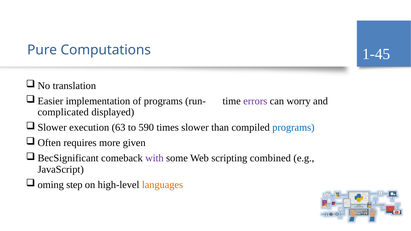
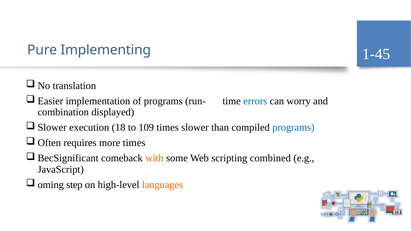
Computations: Computations -> Implementing (106, 50)
errors colour: purple -> blue (255, 101)
complicated: complicated -> combination (63, 112)
63: 63 -> 18 (119, 128)
590: 590 -> 109 (146, 128)
more given: given -> times (134, 143)
with colour: purple -> orange (154, 158)
